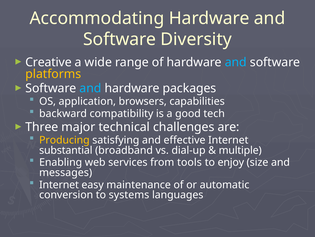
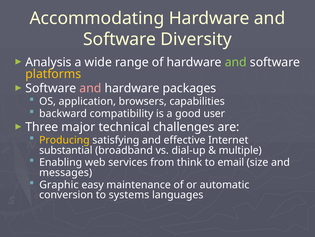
Creative: Creative -> Analysis (48, 62)
and colour: light blue -> light green (236, 62)
and colour: light blue -> pink (90, 88)
tech: tech -> user (214, 113)
tools: tools -> think (190, 162)
enjoy: enjoy -> email (231, 162)
Internet: Internet -> Graphic (59, 184)
